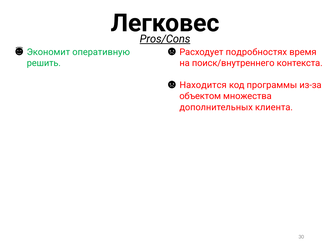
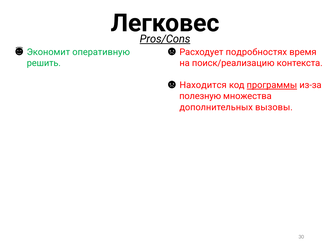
поиск/внутреннего: поиск/внутреннего -> поиск/реализацию (233, 63)
программы underline: none -> present (272, 85)
объектом: объектом -> полезную (200, 96)
клиента: клиента -> вызовы (274, 107)
